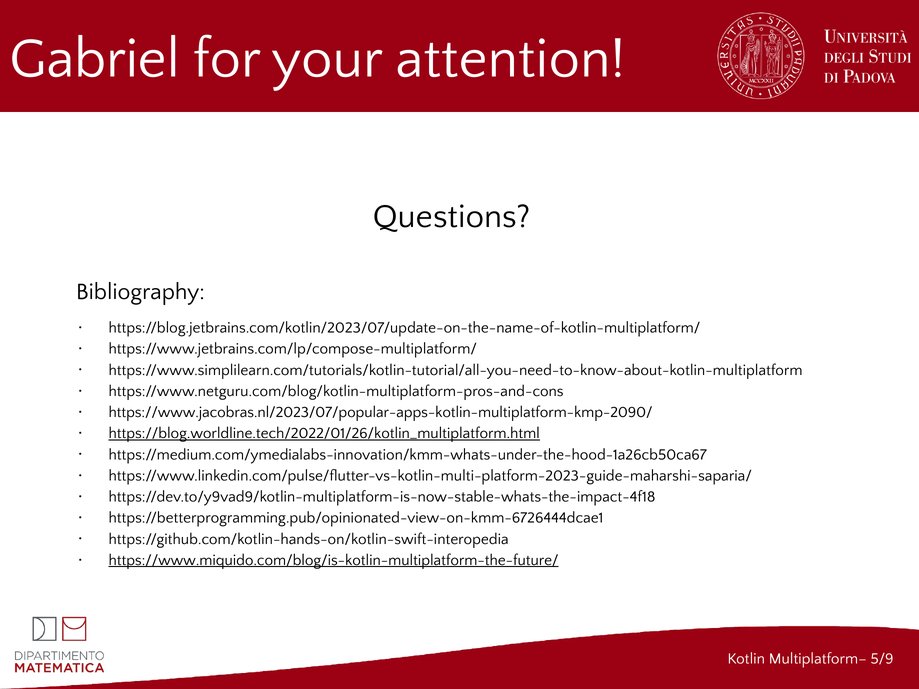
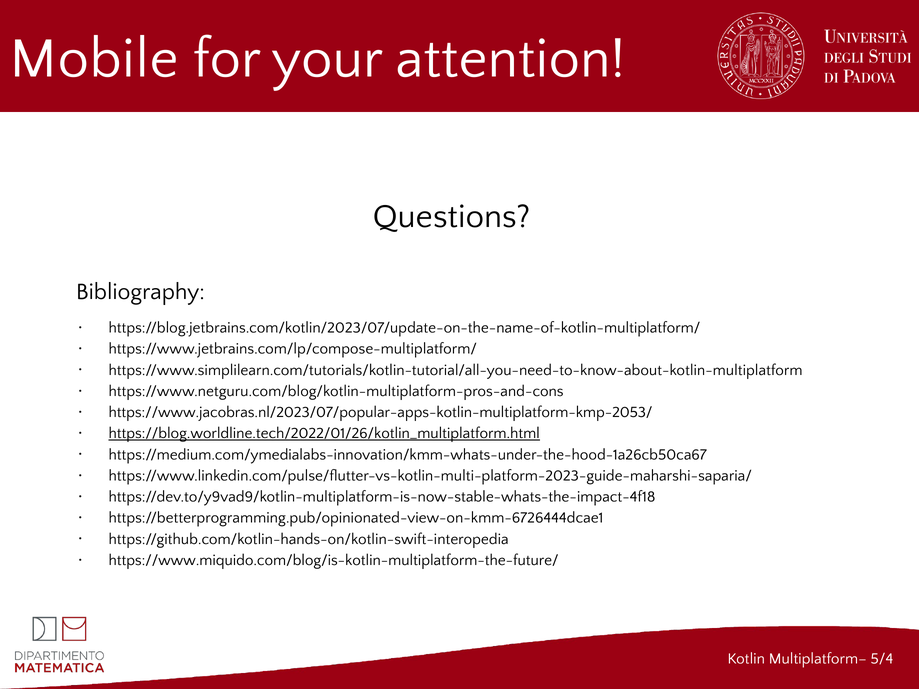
Gabriel: Gabriel -> Mobile (94, 58)
https://www.jacobras.nl/2023/07/popular-apps-kotlin-multiplatform-kmp-2090/: https://www.jacobras.nl/2023/07/popular-apps-kotlin-multiplatform-kmp-2090/ -> https://www.jacobras.nl/2023/07/popular-apps-kotlin-multiplatform-kmp-2053/ (380, 412)
https://www.miquido.com/blog/is-kotlin-multiplatform-the-future/ underline: present -> none (334, 560)
5/9: 5/9 -> 5/4 (882, 659)
